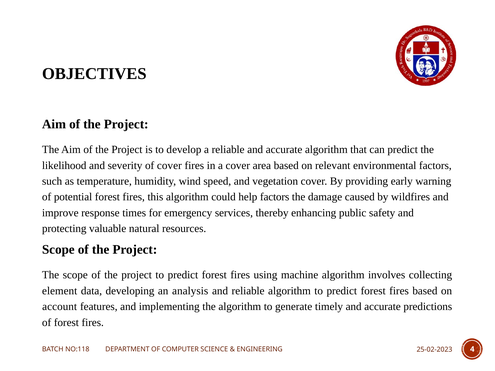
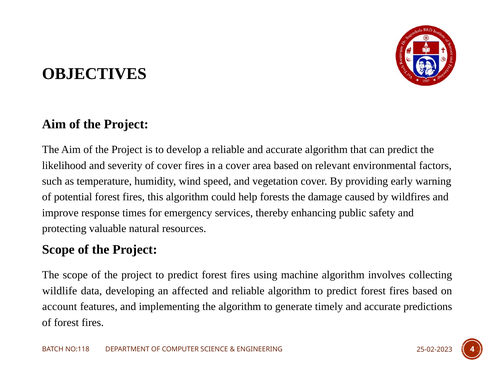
help factors: factors -> forests (275, 197)
element: element -> wildlife (60, 291)
analysis: analysis -> affected (190, 291)
